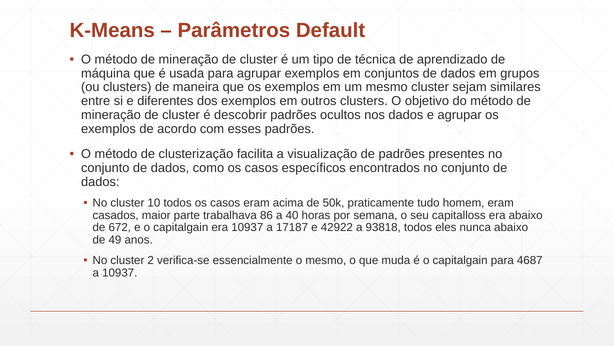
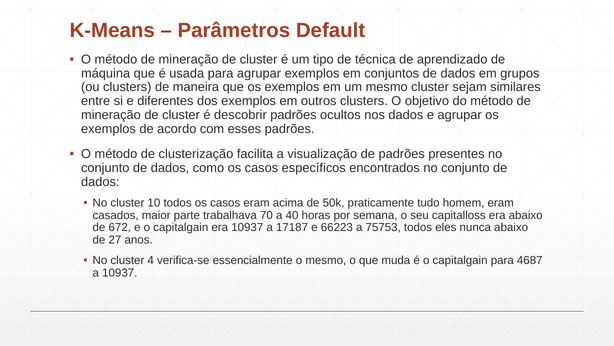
86: 86 -> 70 (266, 215)
42922: 42922 -> 66223 (337, 227)
93818: 93818 -> 75753 (383, 227)
49: 49 -> 27 (115, 240)
2: 2 -> 4 (151, 260)
